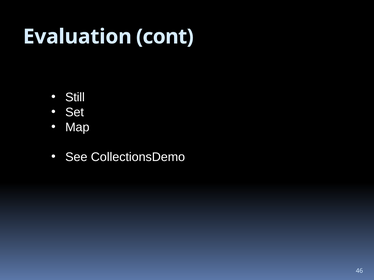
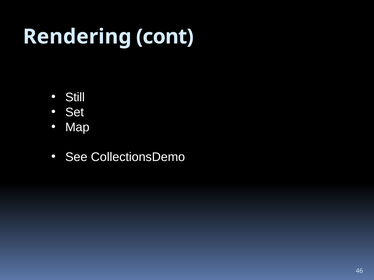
Evaluation: Evaluation -> Rendering (77, 37)
